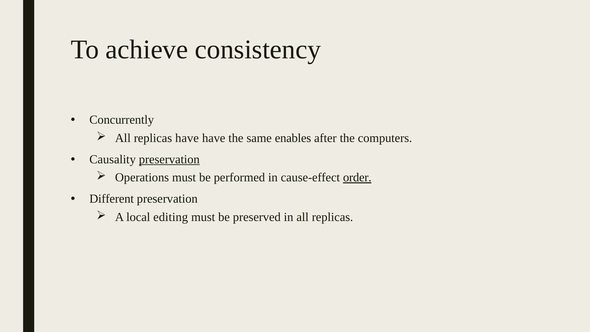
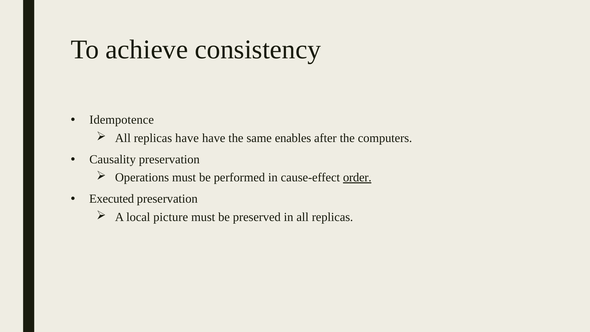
Concurrently: Concurrently -> Idempotence (122, 120)
preservation underline: present -> none (169, 159)
Different: Different -> Executed (112, 199)
editing: editing -> picture (171, 217)
